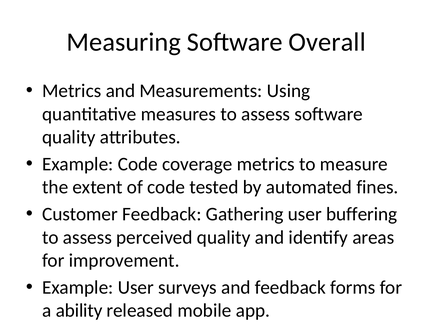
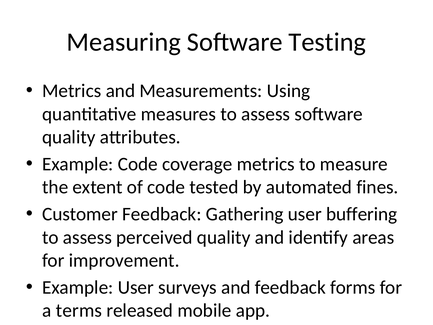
Overall: Overall -> Testing (327, 42)
ability: ability -> terms (79, 310)
